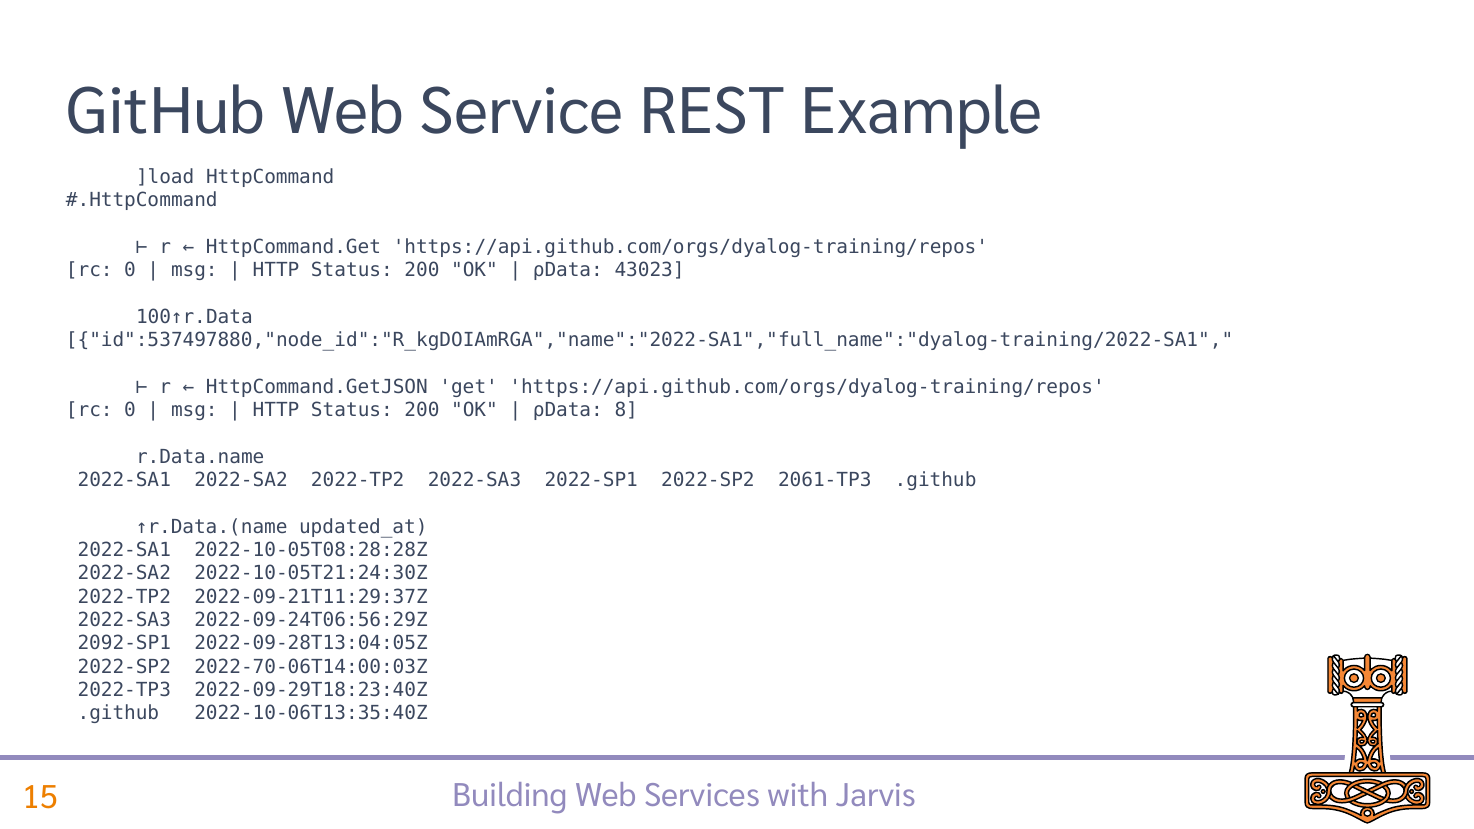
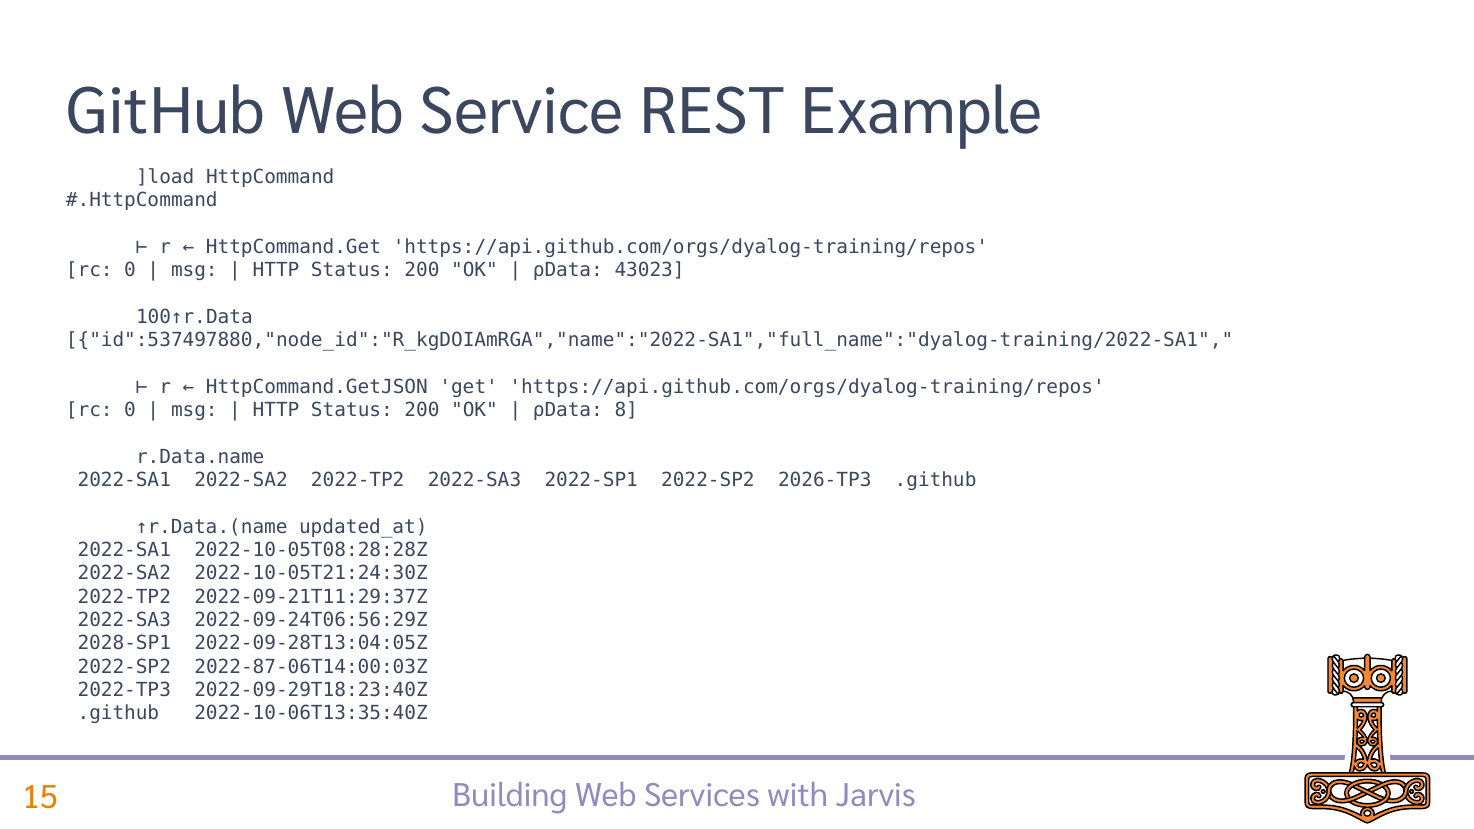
2061-TP3: 2061-TP3 -> 2026-TP3 (825, 480)
2092-SP1: 2092-SP1 -> 2028-SP1 (124, 644)
2022-70-06T14:00:03Z: 2022-70-06T14:00:03Z -> 2022-87-06T14:00:03Z (311, 667)
